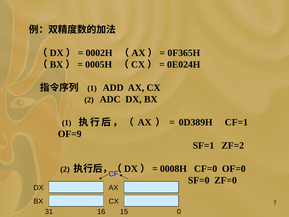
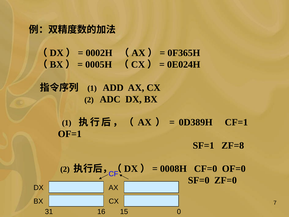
OF=9: OF=9 -> OF=1 (70, 134)
ZF=2: ZF=2 -> ZF=8 (233, 145)
